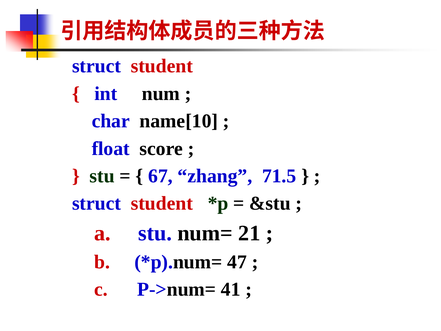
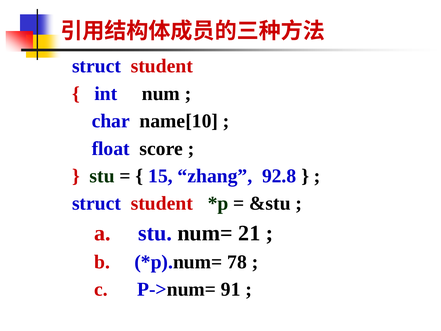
67: 67 -> 15 (161, 176)
71.5: 71.5 -> 92.8 (279, 176)
47: 47 -> 78 (237, 262)
41: 41 -> 91 (231, 289)
